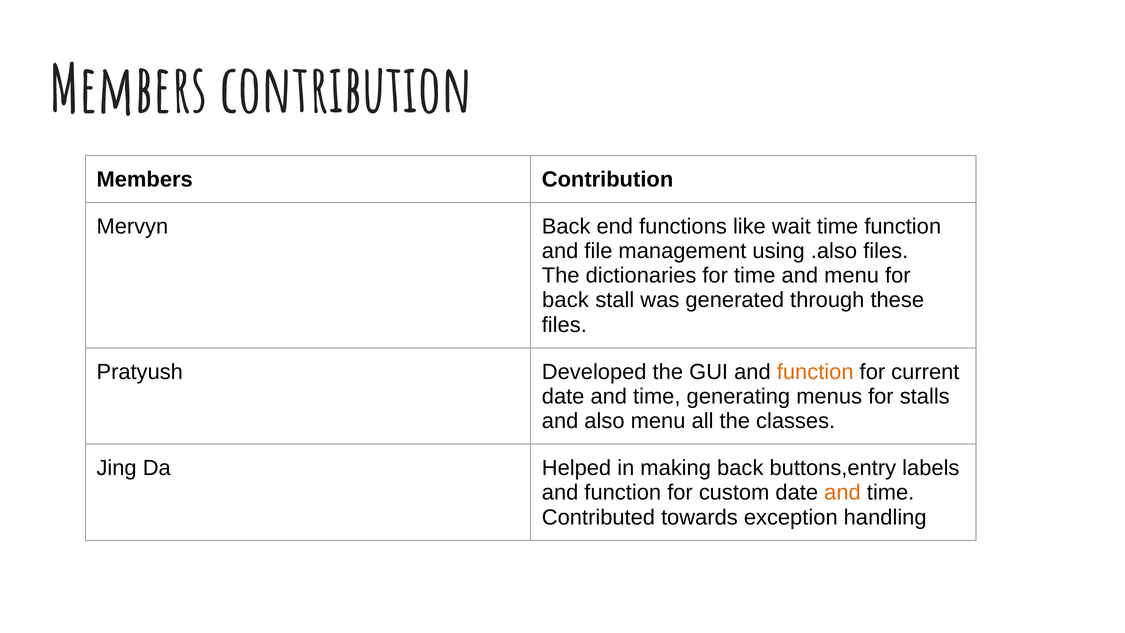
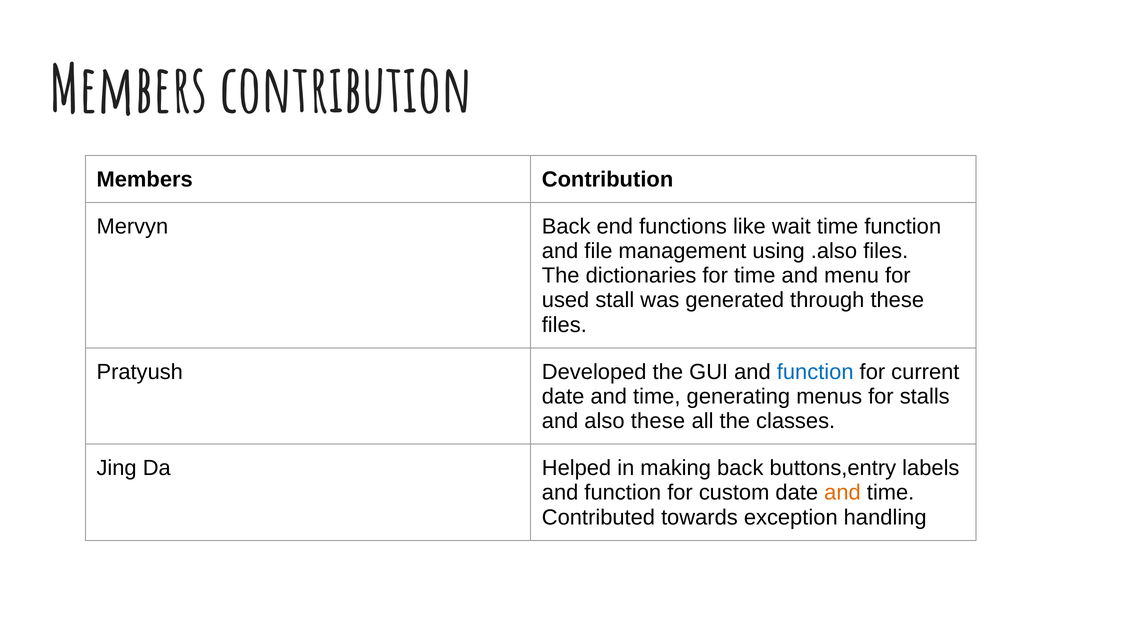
back: back -> used (566, 300)
function colour: orange -> blue (815, 372)
also menu: menu -> these (658, 421)
